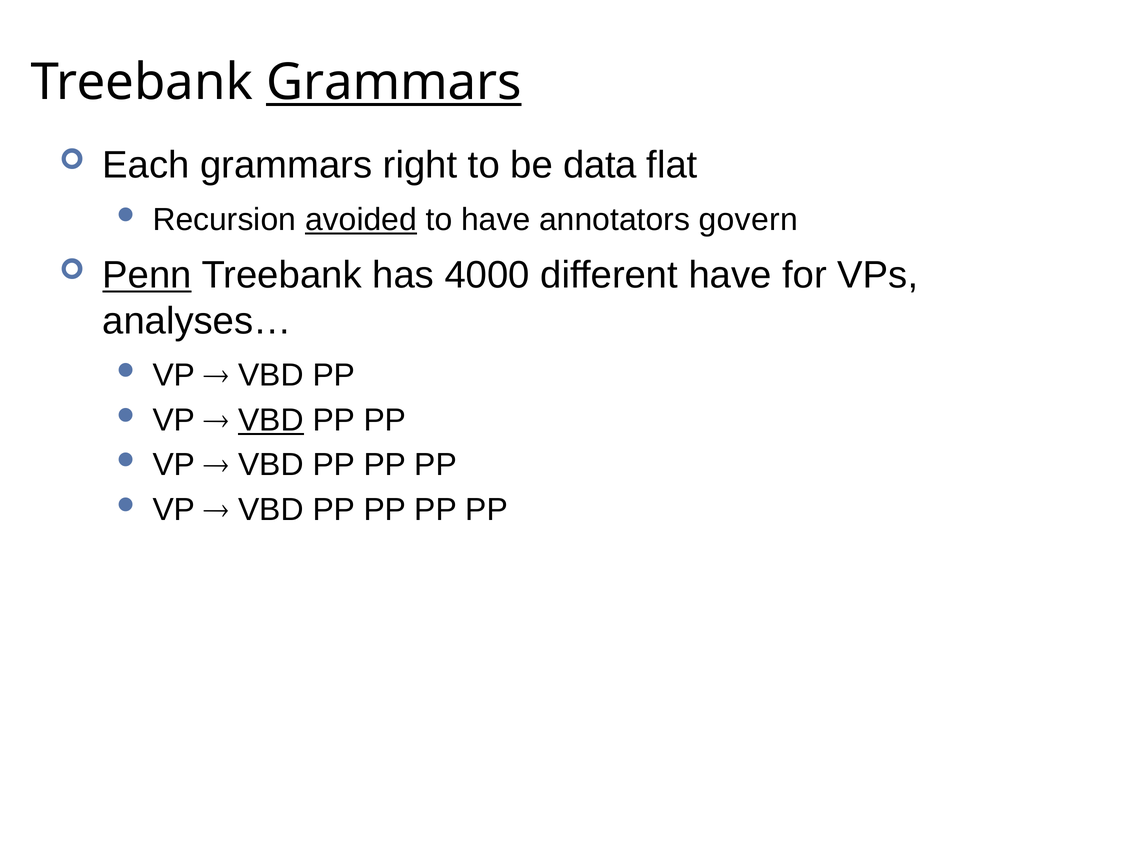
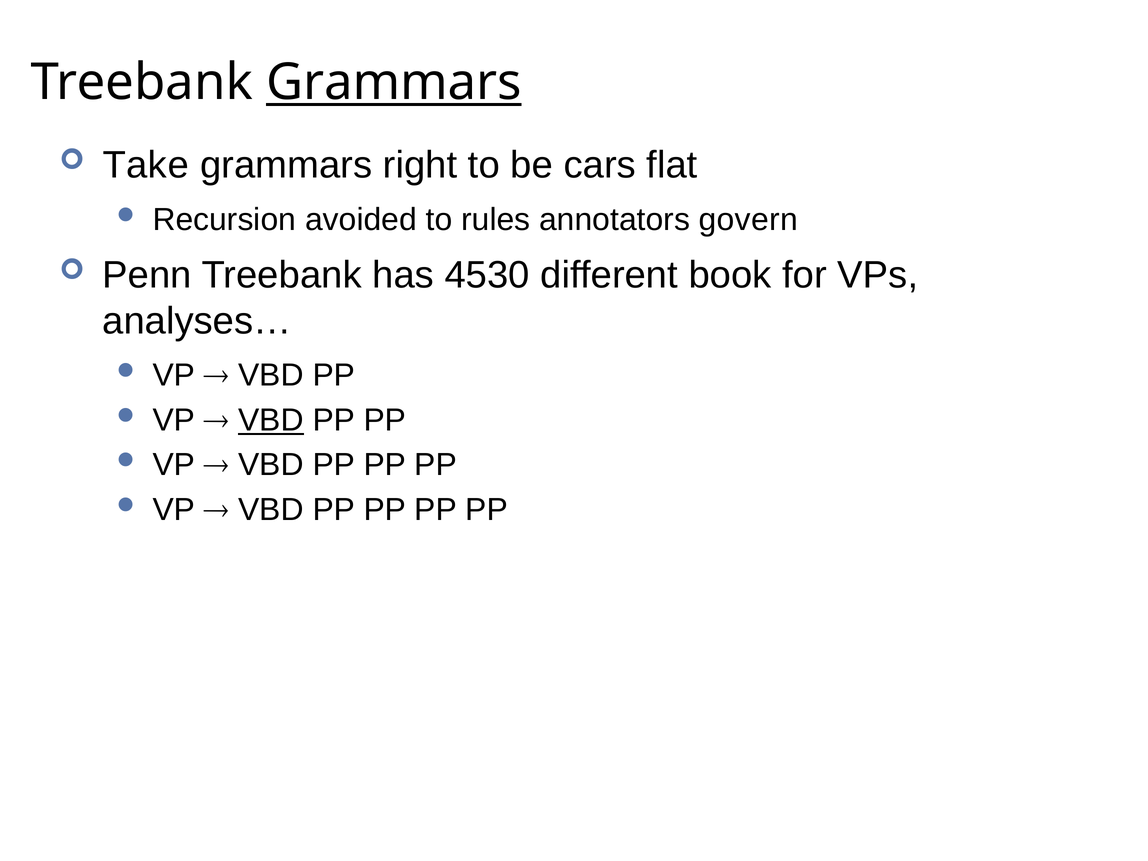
Each: Each -> Take (146, 165)
data: data -> cars (600, 165)
avoided underline: present -> none (361, 220)
to have: have -> rules (496, 220)
Penn underline: present -> none (147, 275)
4000: 4000 -> 4530 (487, 275)
different have: have -> book (730, 275)
